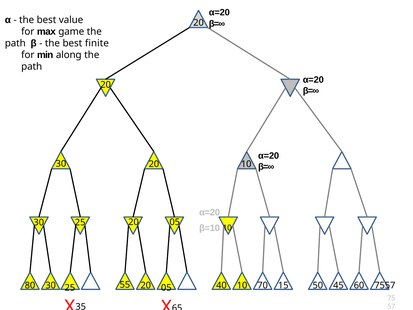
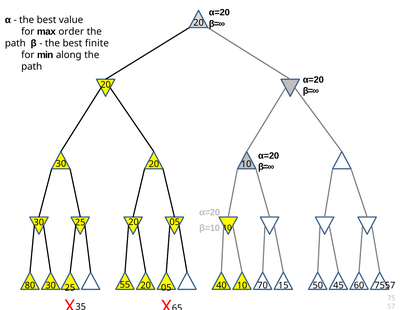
game: game -> order (71, 32)
